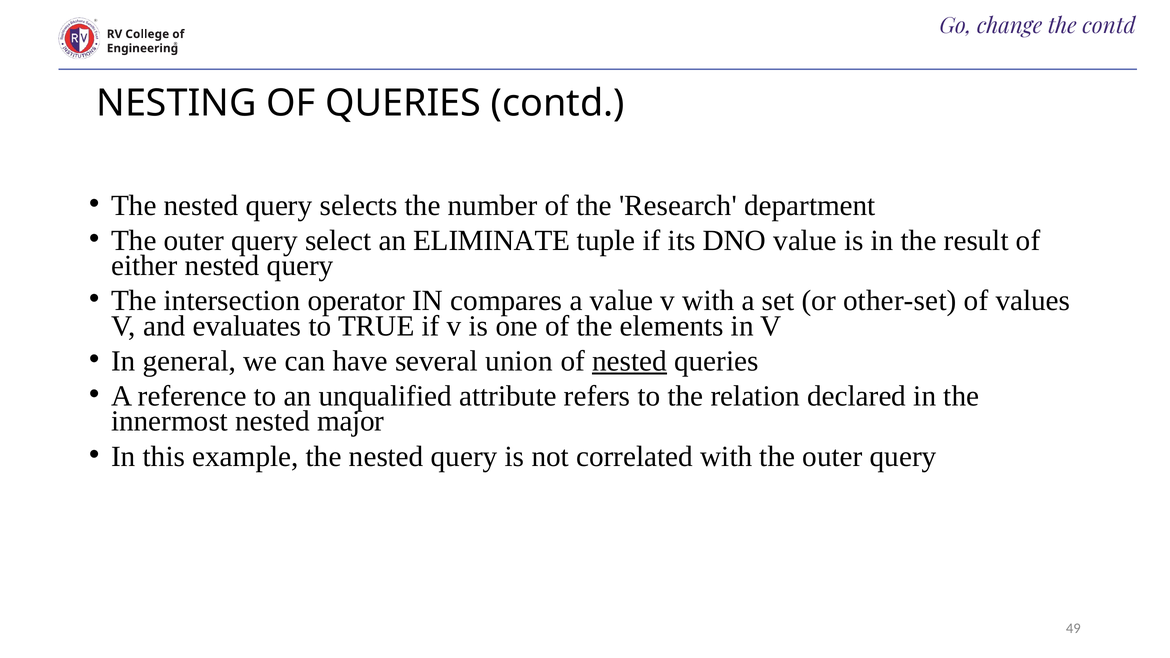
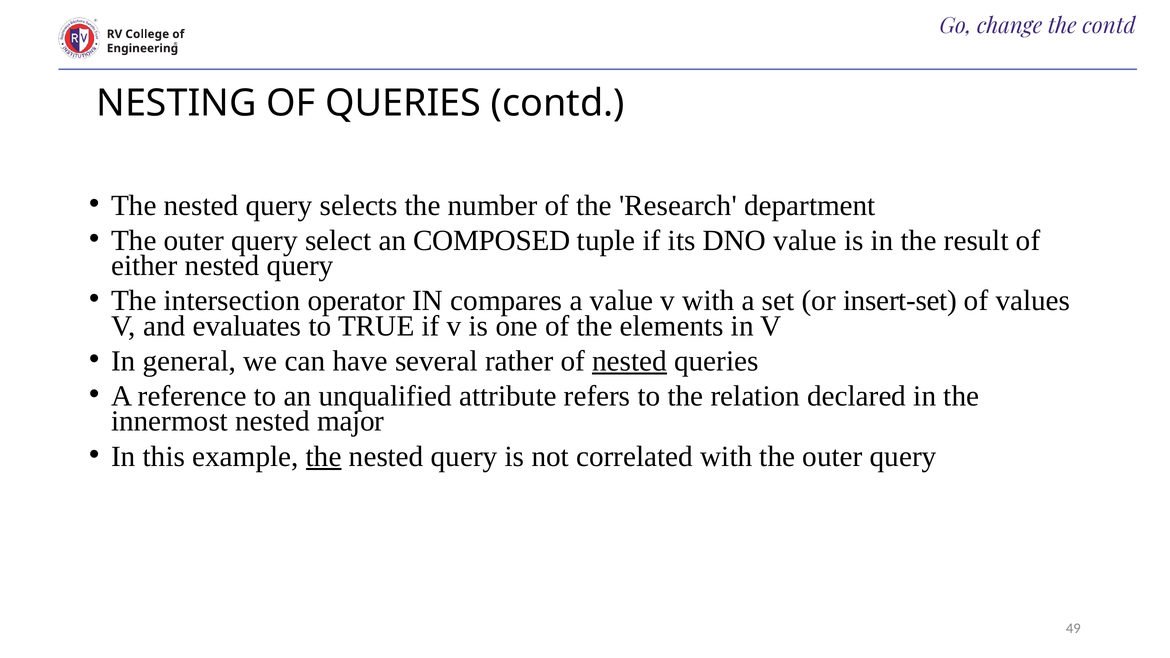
ELIMINATE: ELIMINATE -> COMPOSED (492, 240)
other-set: other-set -> insert-set (900, 301)
union: union -> rather (519, 361)
the underline: none -> present (324, 456)
